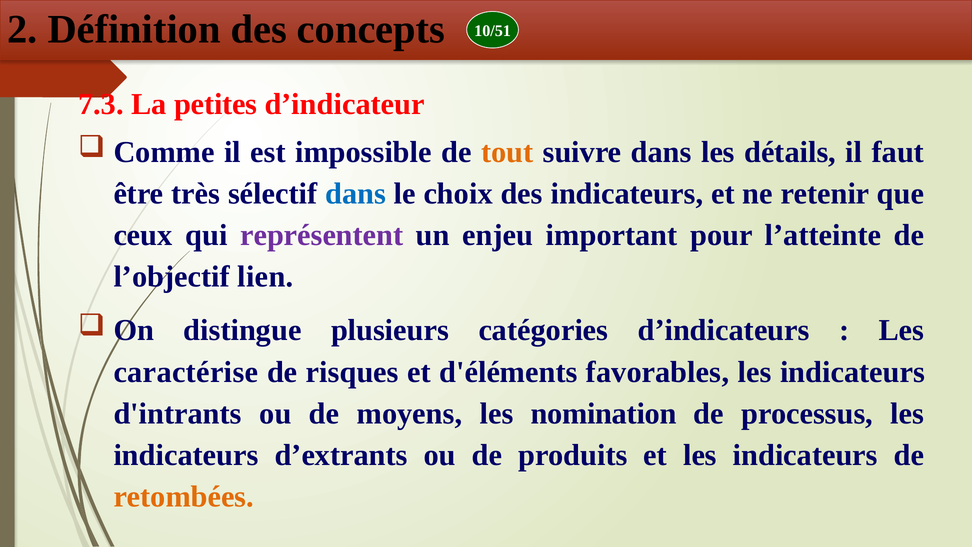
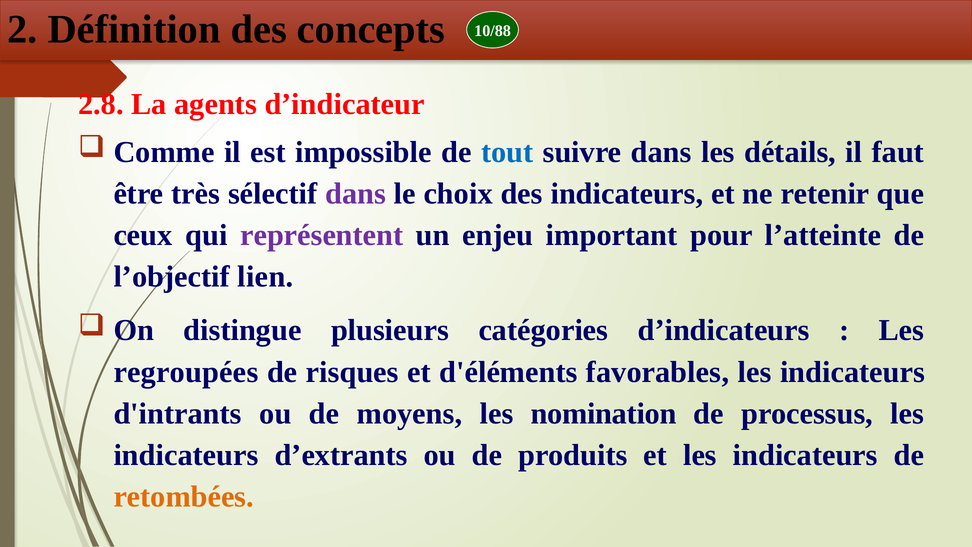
10/51: 10/51 -> 10/88 (493, 31)
7.3: 7.3 -> 2.8 (101, 104)
petites: petites -> agents (216, 104)
tout colour: orange -> blue (507, 152)
dans colour: blue -> purple (356, 194)
caractérise: caractérise -> regroupées (186, 372)
